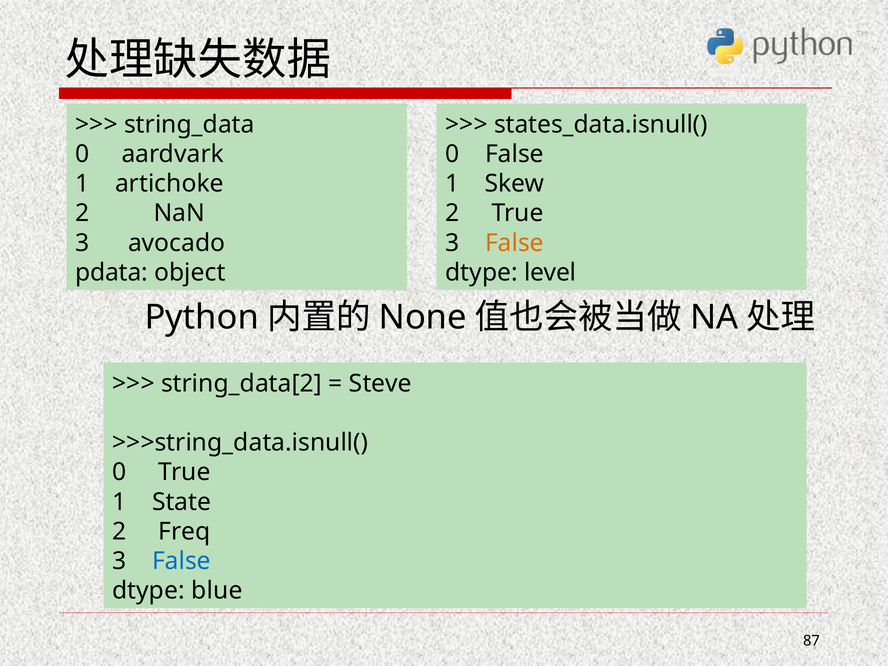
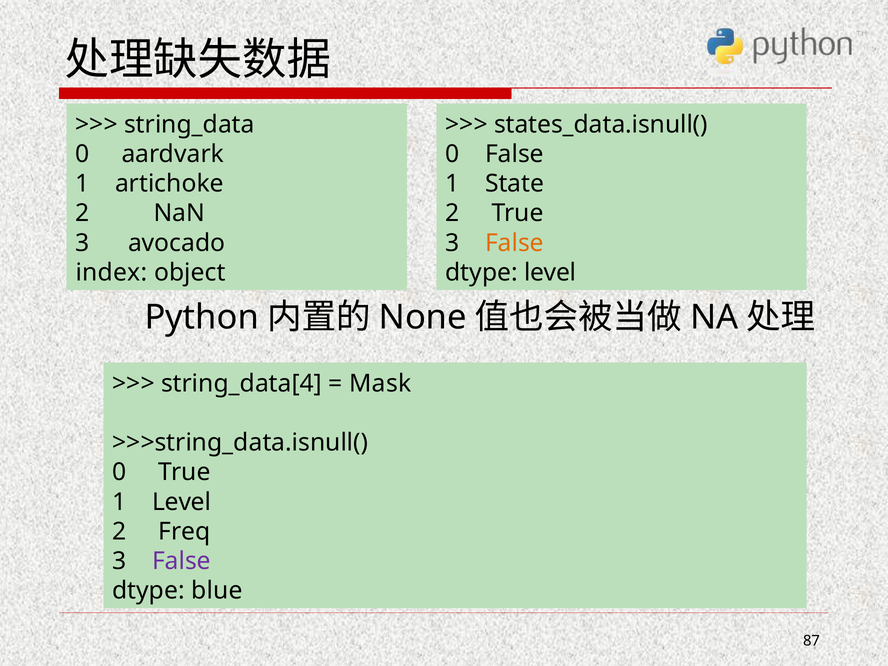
Skew: Skew -> State (515, 184)
pdata: pdata -> index (111, 273)
string_data[2: string_data[2 -> string_data[4 (242, 383)
Steve: Steve -> Mask (380, 383)
1 State: State -> Level (182, 502)
False colour: blue -> purple (181, 561)
